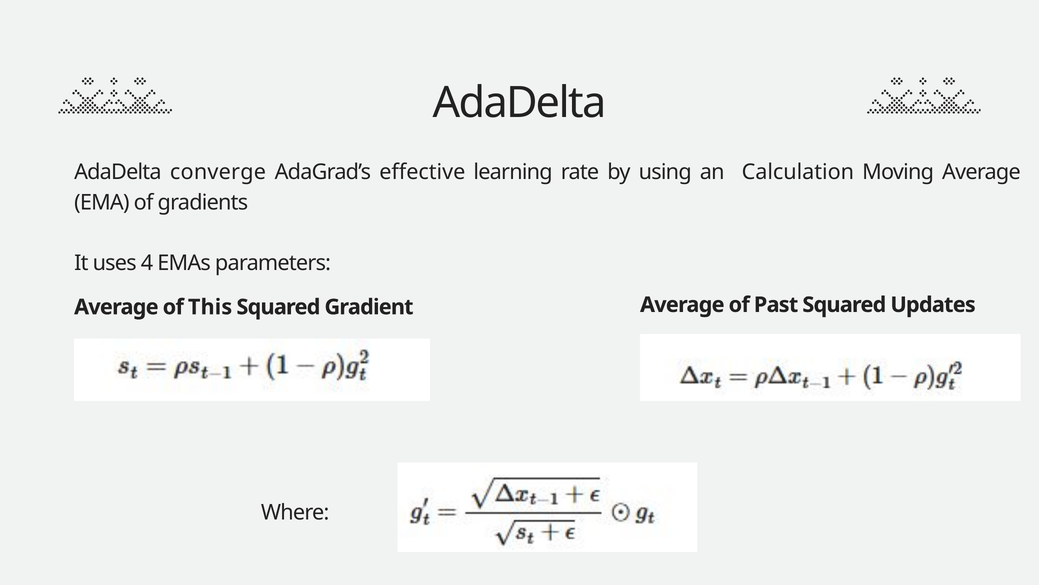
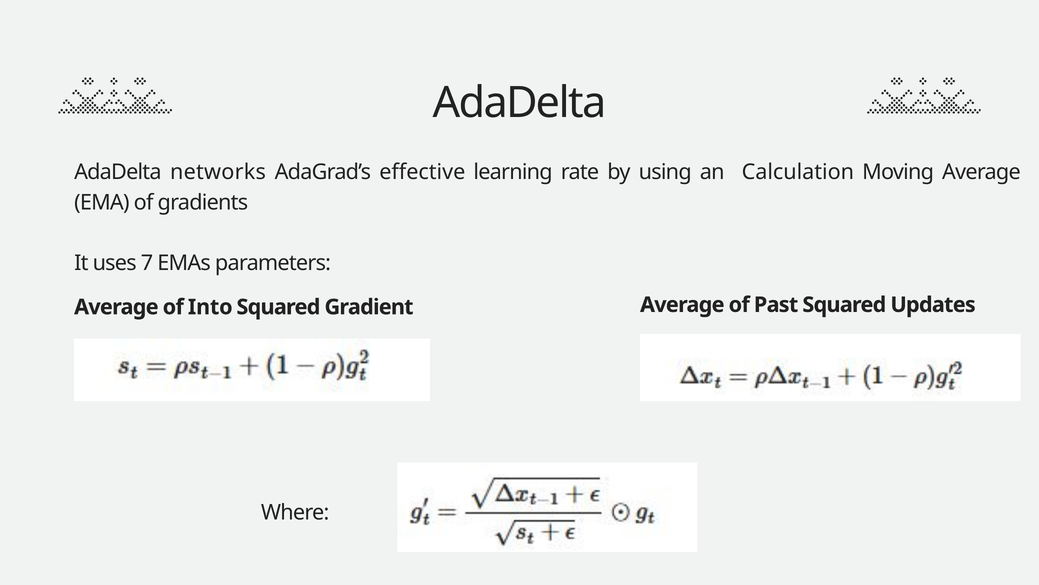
converge: converge -> networks (218, 172)
4: 4 -> 7 (147, 263)
This: This -> Into (210, 307)
